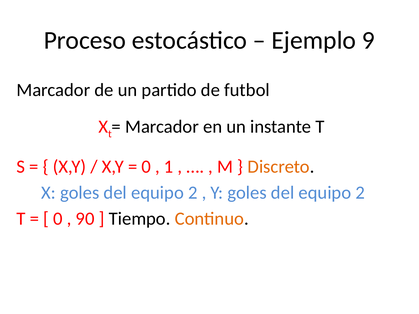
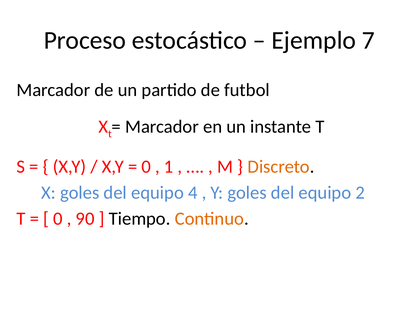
9: 9 -> 7 (368, 41)
2: 2 -> 4 (193, 193)
